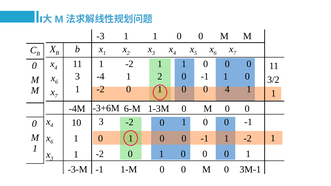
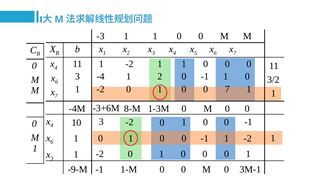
0 4: 4 -> 7 (227, 89)
6-M: 6-M -> 8-M (132, 109)
-3-M: -3-M -> -9-M (78, 170)
